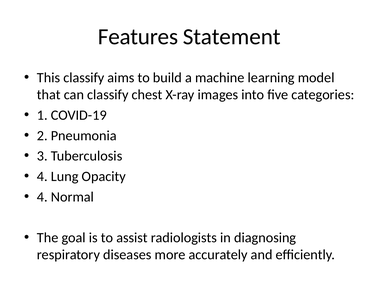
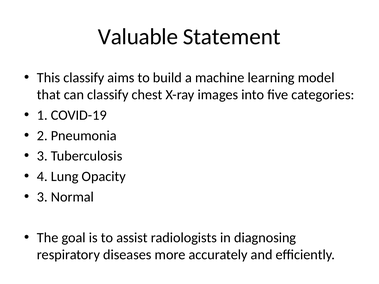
Features: Features -> Valuable (138, 37)
4: 4 -> 3 (42, 197)
